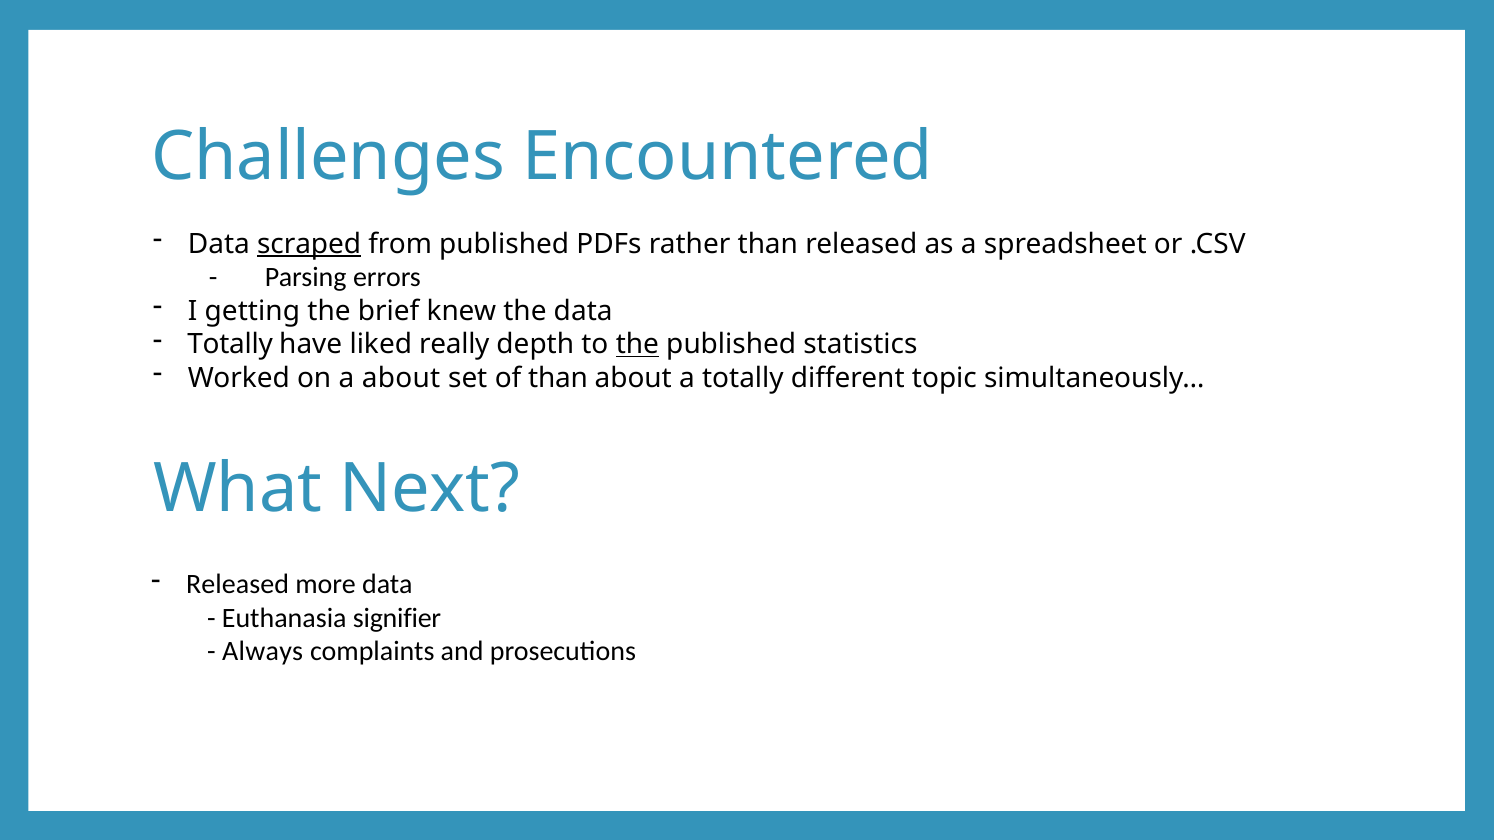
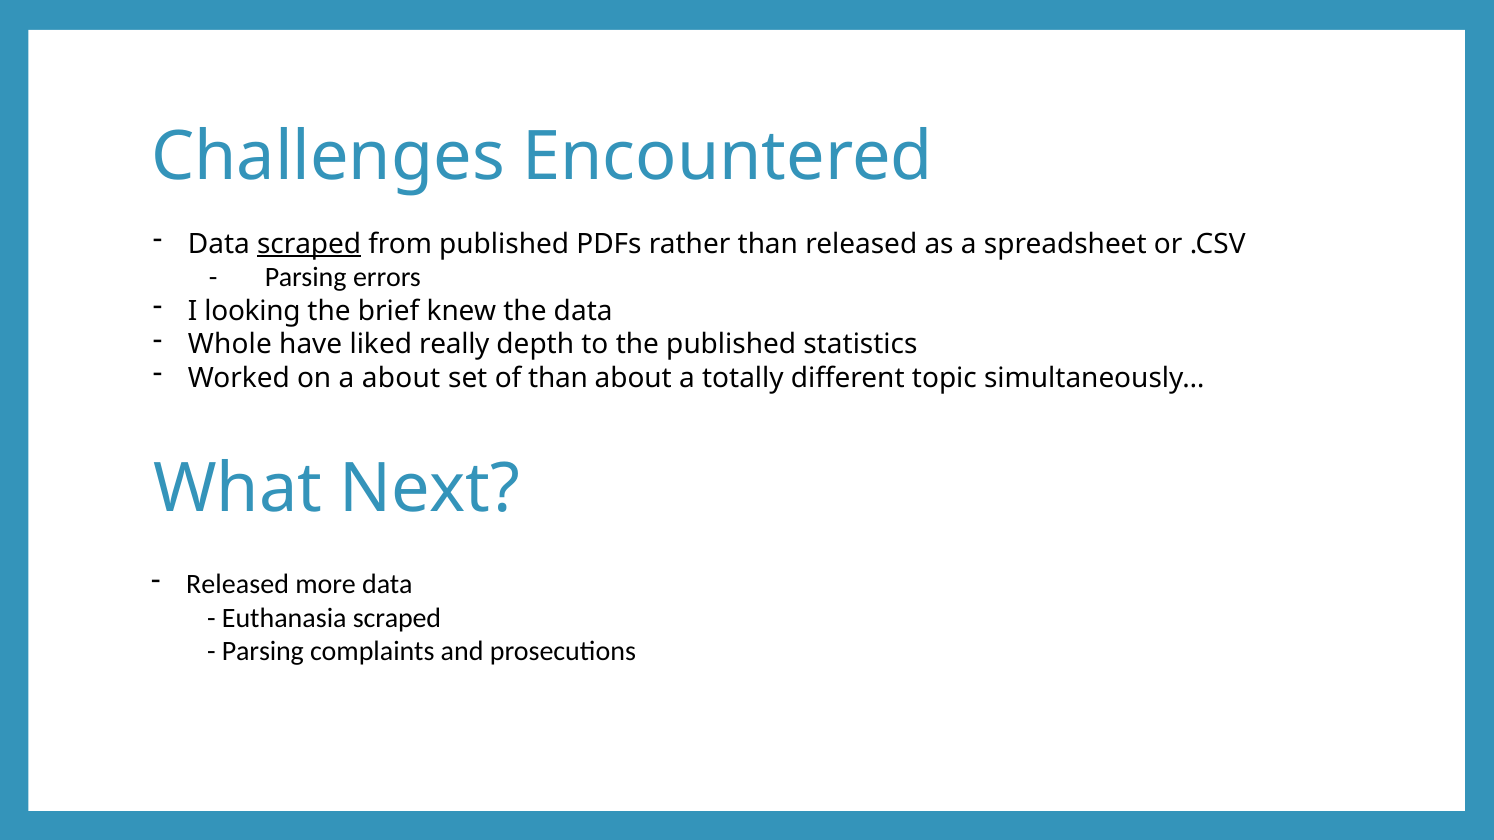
getting: getting -> looking (253, 311)
Totally: Totally -> Whole (230, 345)
the underline: present -> none (637, 345)
Euthanasia signifier: signifier -> scraped (397, 618)
Always: Always -> Parsing (263, 652)
